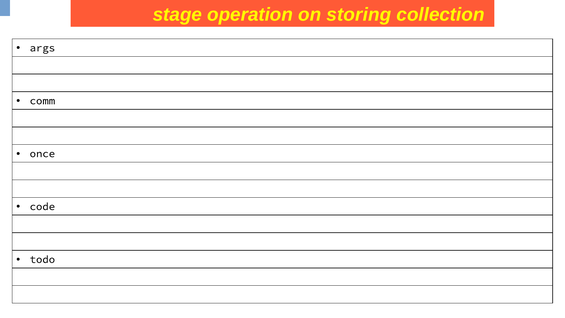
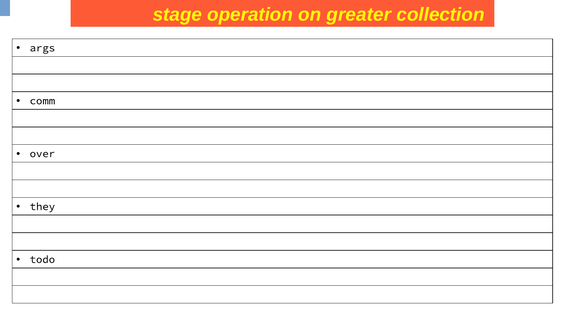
storing: storing -> greater (359, 15)
once: once -> over (42, 154)
code: code -> they (42, 206)
